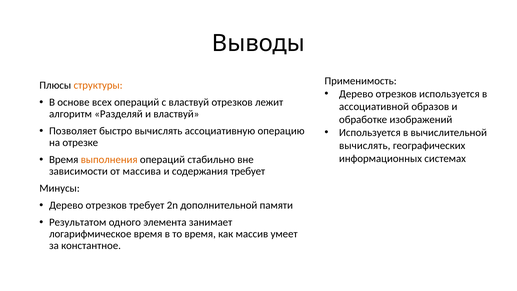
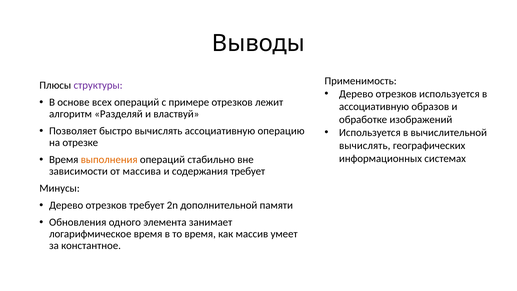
структуры colour: orange -> purple (98, 85)
с властвуй: властвуй -> примере (189, 102)
ассоциативной: ассоциативной -> ассоциативную (374, 107)
Результатом: Результатом -> Обновления (78, 222)
